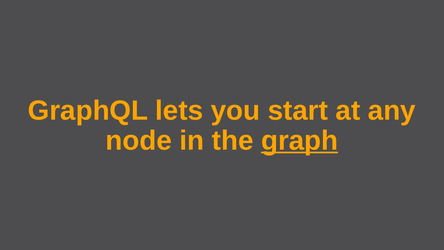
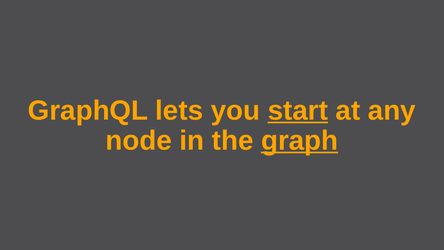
start underline: none -> present (298, 110)
